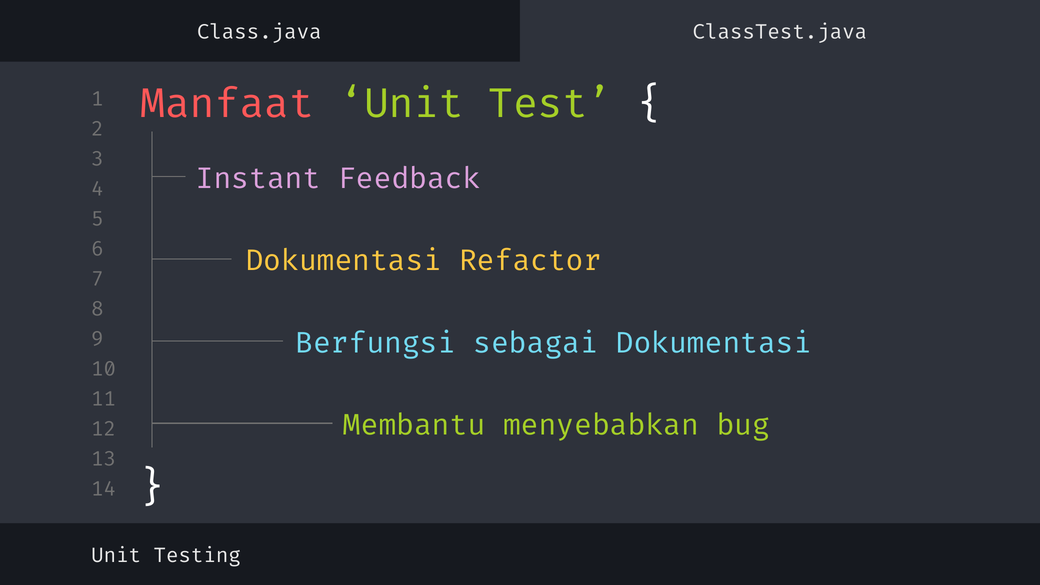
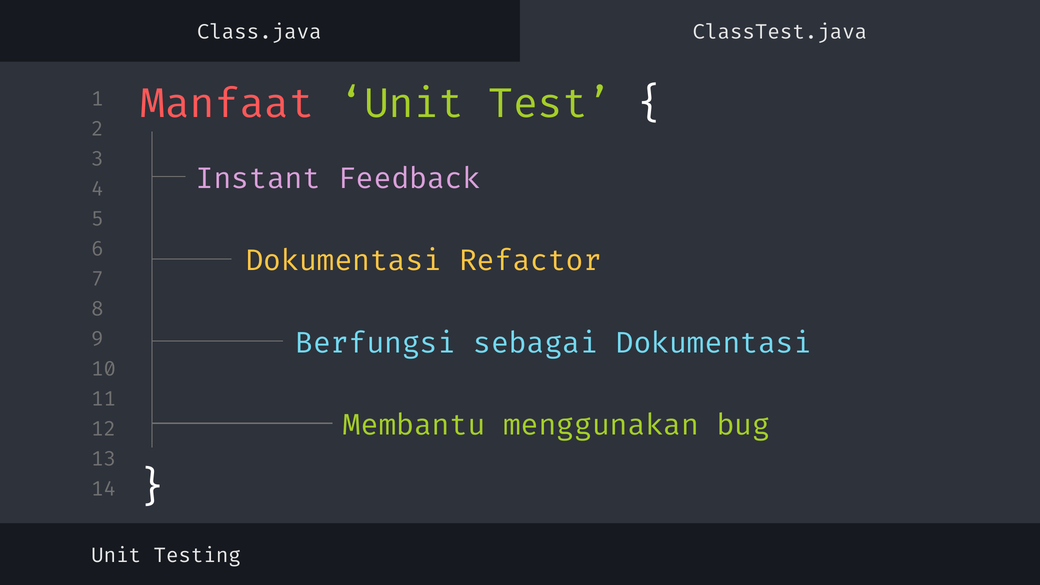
menyebabkan: menyebabkan -> menggunakan (601, 425)
